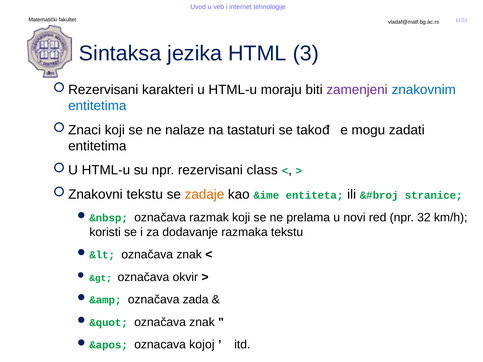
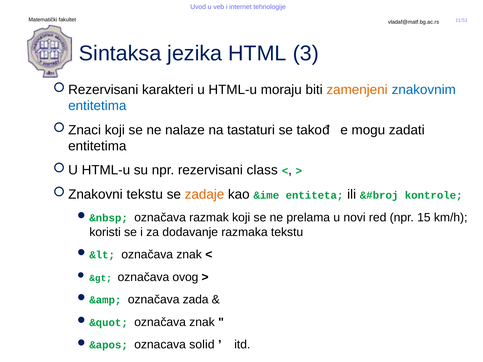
zamenjeni colour: purple -> orange (357, 90)
stranice: stranice -> kontrole (434, 195)
32: 32 -> 15 (424, 218)
okvir: okvir -> ovog (185, 277)
kojoj: kojoj -> solid (202, 345)
